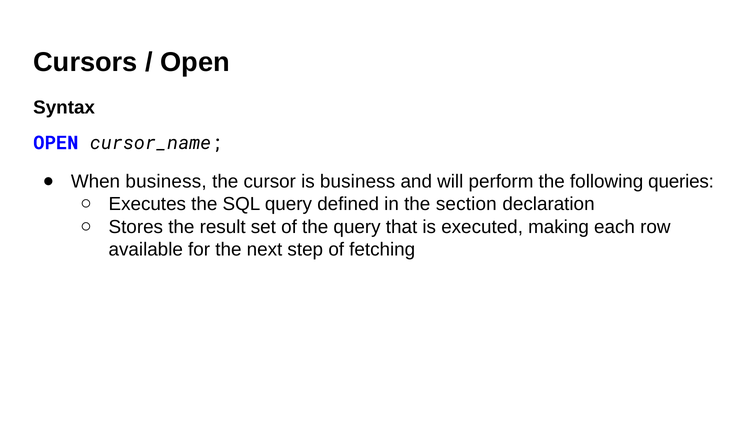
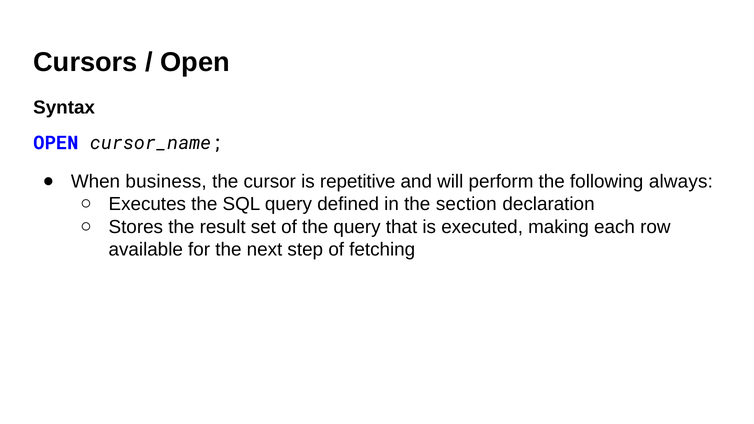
is business: business -> repetitive (358, 182)
queries: queries -> always (681, 182)
